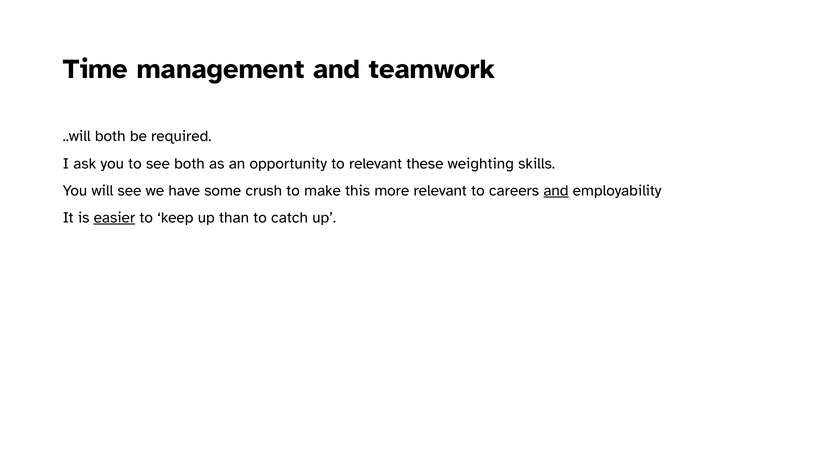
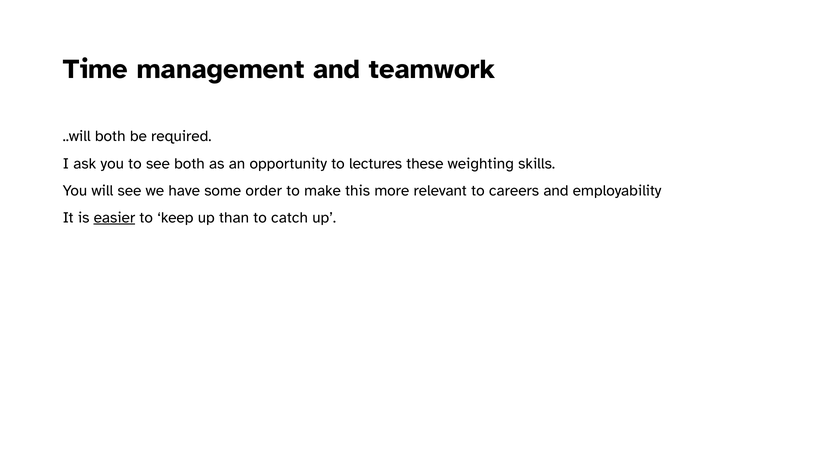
to relevant: relevant -> lectures (376, 164)
crush: crush -> order (264, 191)
and underline: present -> none (556, 191)
